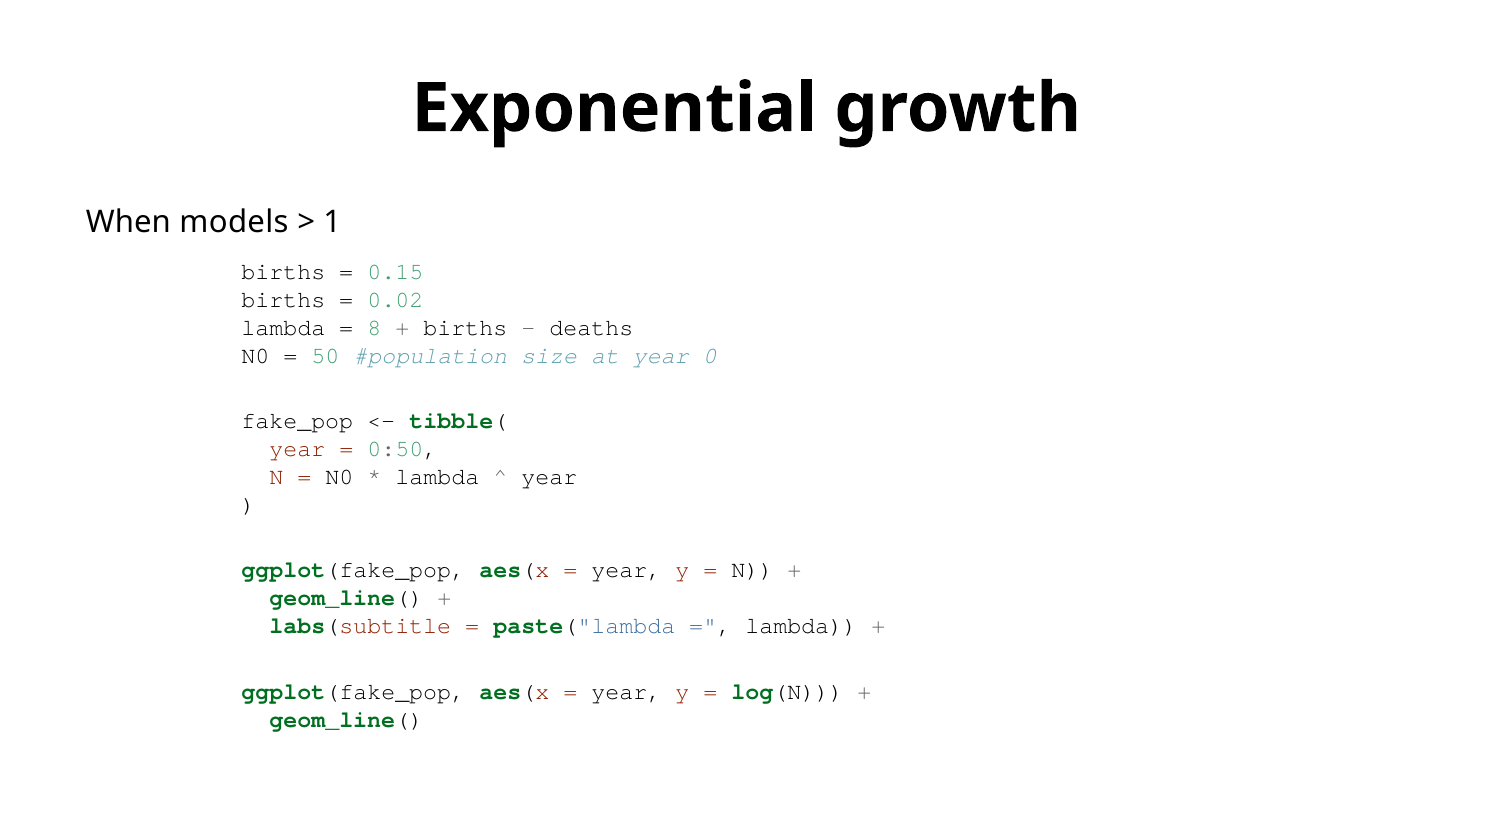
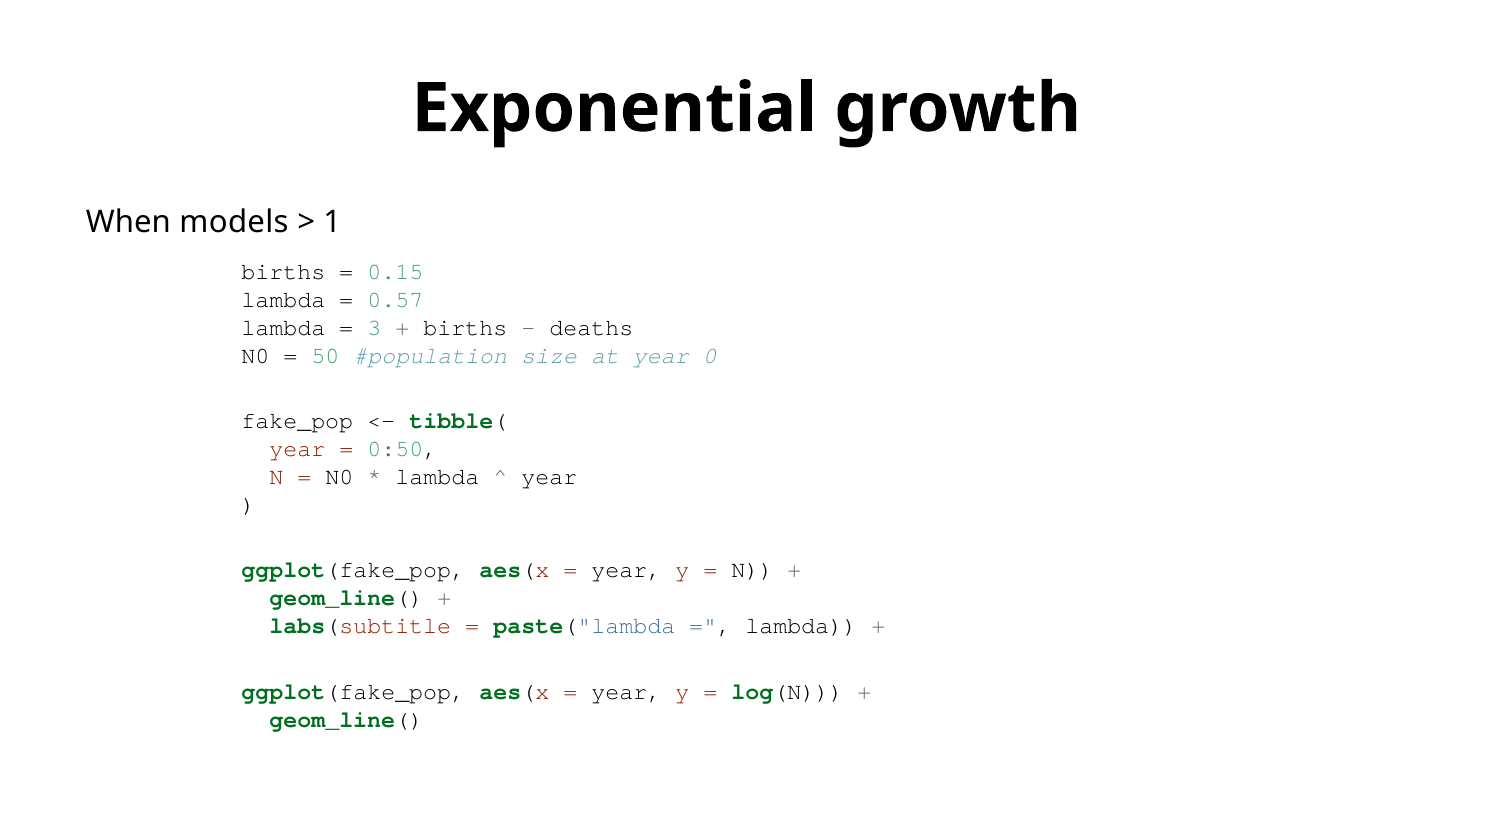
births: births -> lambda (283, 299)
0.02: 0.02 -> 0.57 (395, 299)
8: 8 -> 3 (374, 327)
